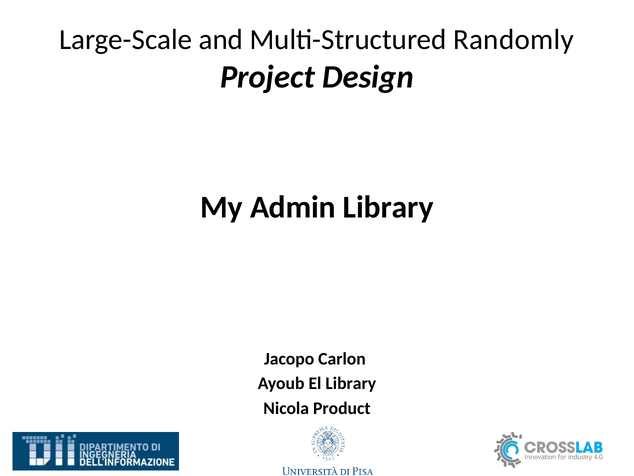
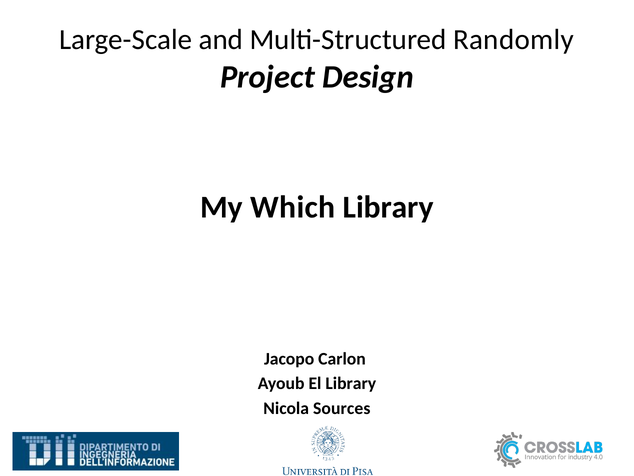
Admin: Admin -> Which (293, 207)
Product: Product -> Sources (342, 408)
